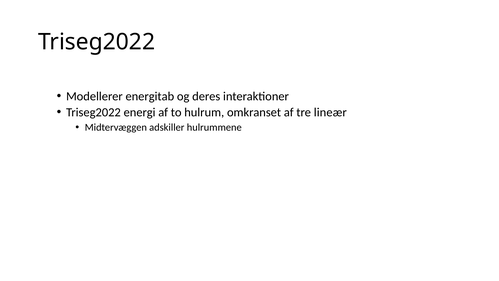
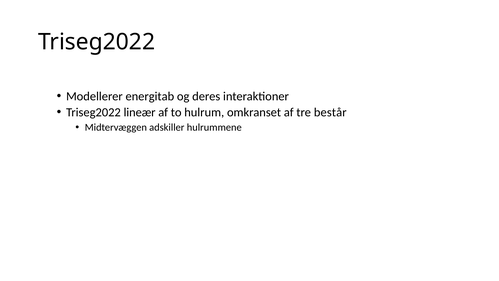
energi: energi -> lineær (140, 112)
lineær: lineær -> består (330, 112)
